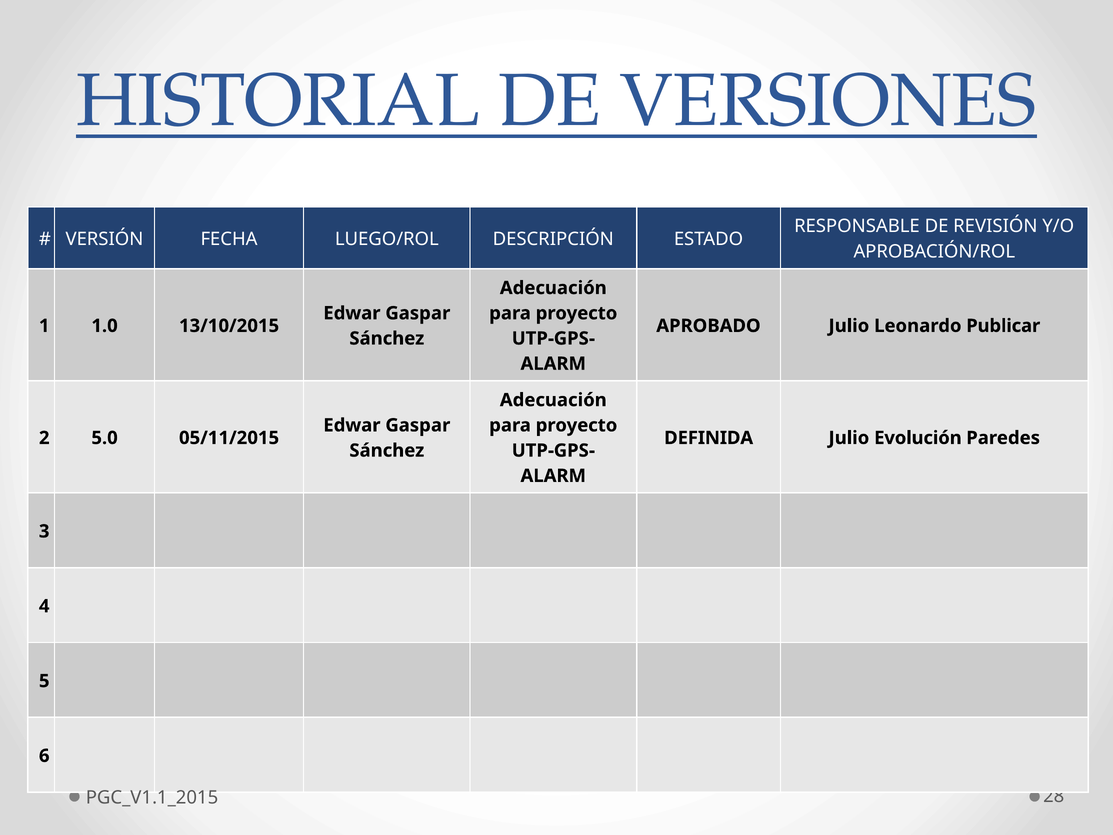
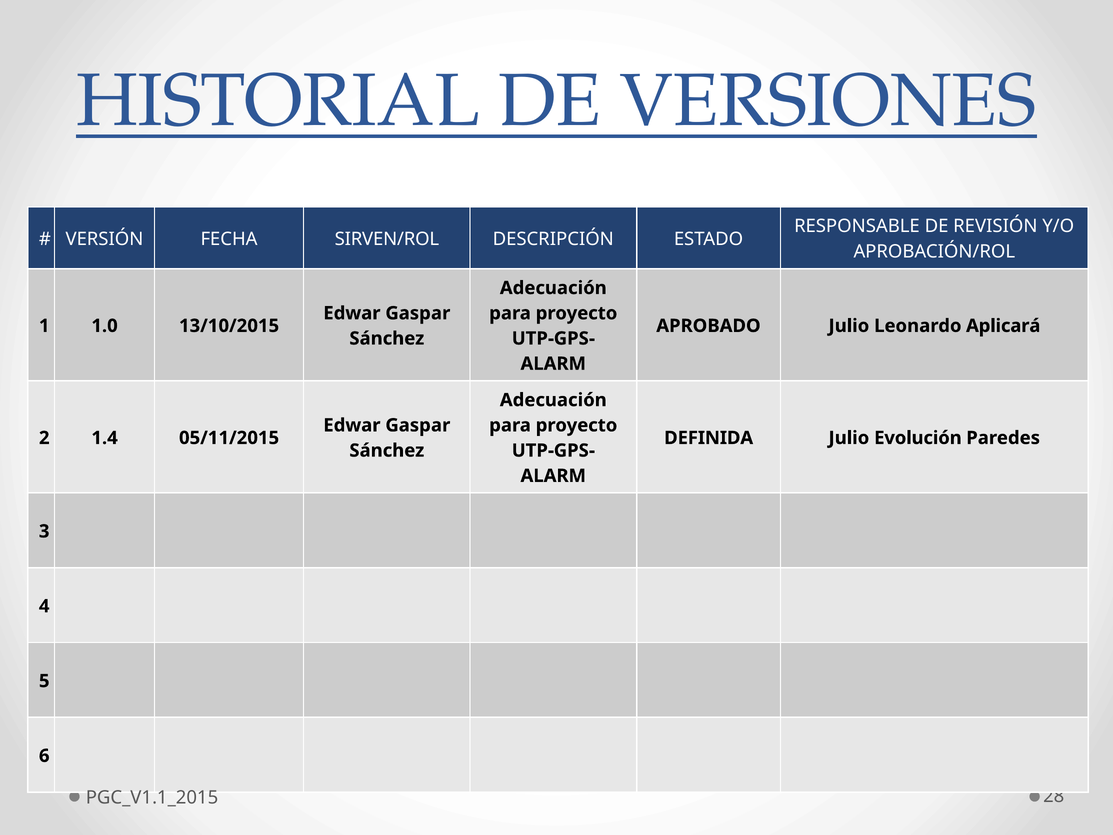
LUEGO/ROL: LUEGO/ROL -> SIRVEN/ROL (387, 239)
Publicar: Publicar -> Aplicará (1003, 326)
5.0: 5.0 -> 1.4 (105, 438)
